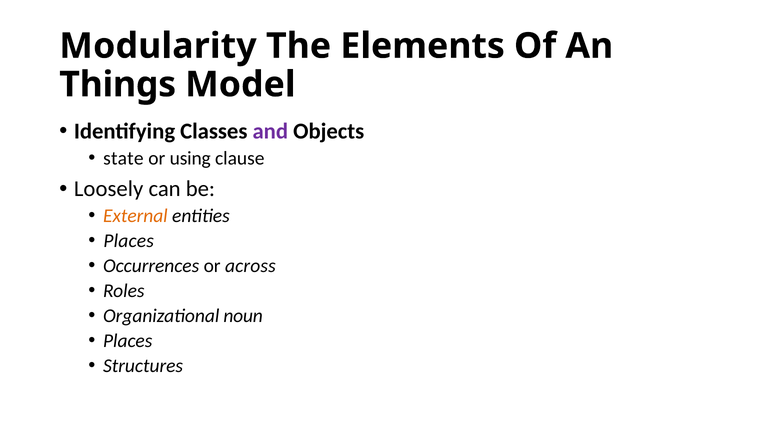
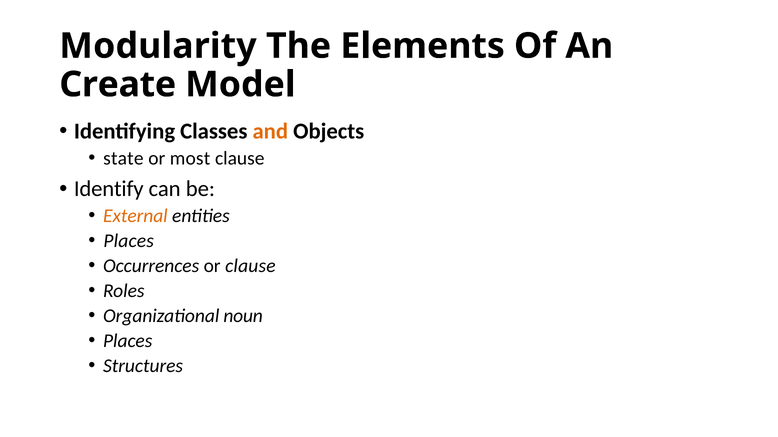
Things: Things -> Create (118, 85)
and colour: purple -> orange (270, 132)
using: using -> most (190, 158)
Loosely: Loosely -> Identify (109, 189)
or across: across -> clause (250, 266)
